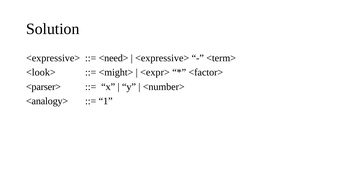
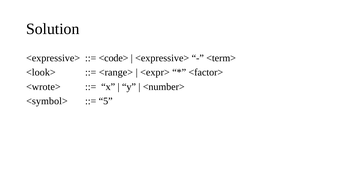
<need>: <need> -> <code> (114, 58)
<might>: <might> -> <range> (116, 72)
<parser>: <parser> -> <wrote> (43, 87)
<analogy>: <analogy> -> <symbol> (47, 101)
1: 1 -> 5 (106, 101)
